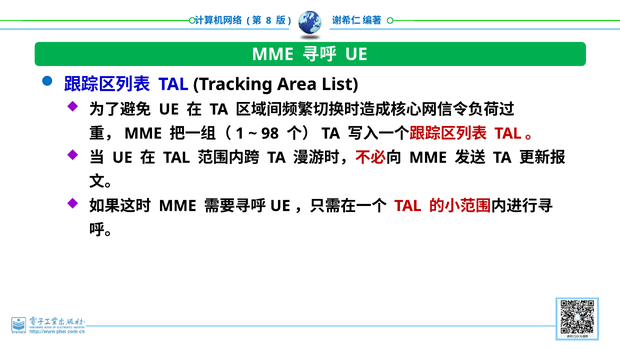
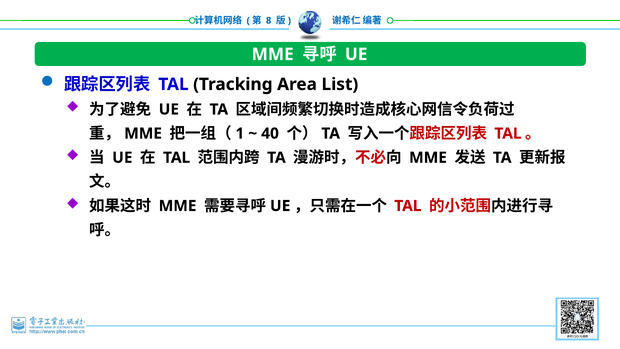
98: 98 -> 40 (270, 133)
